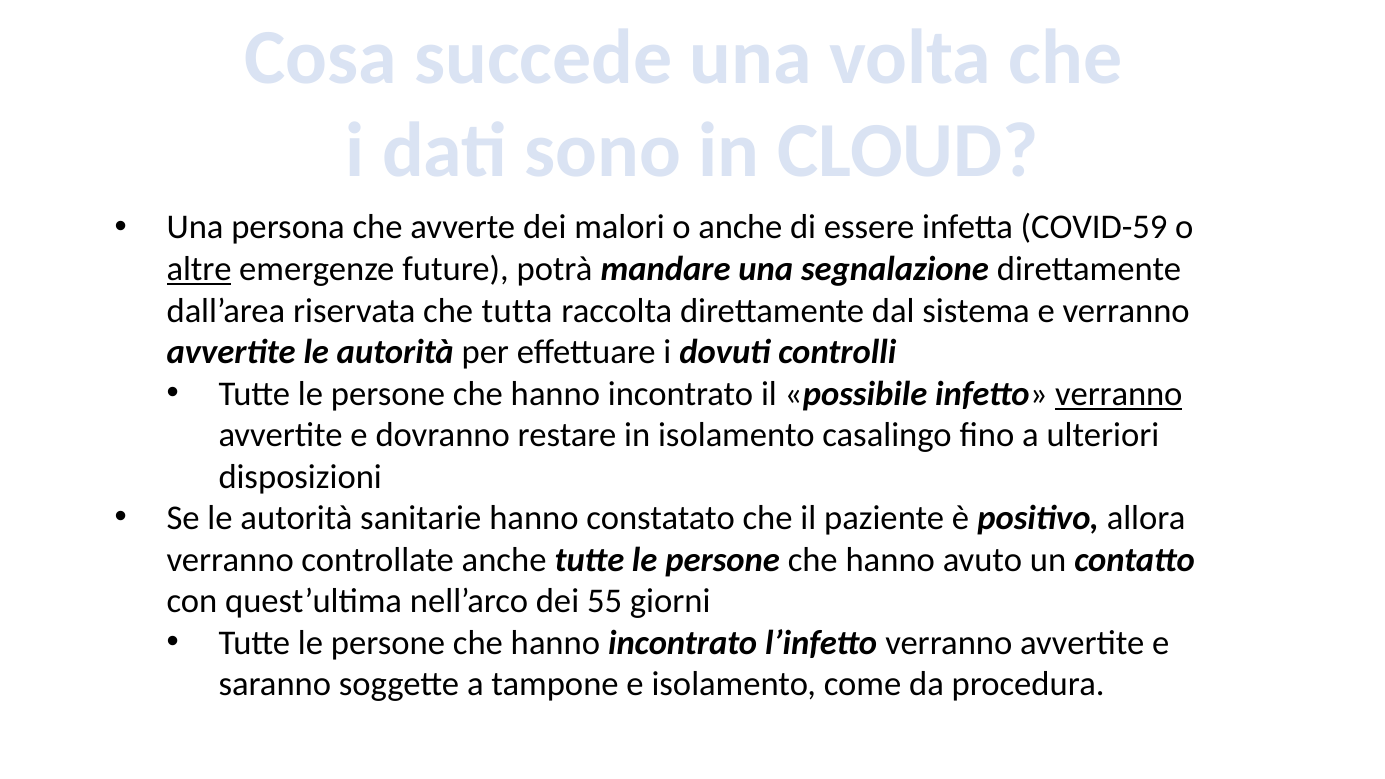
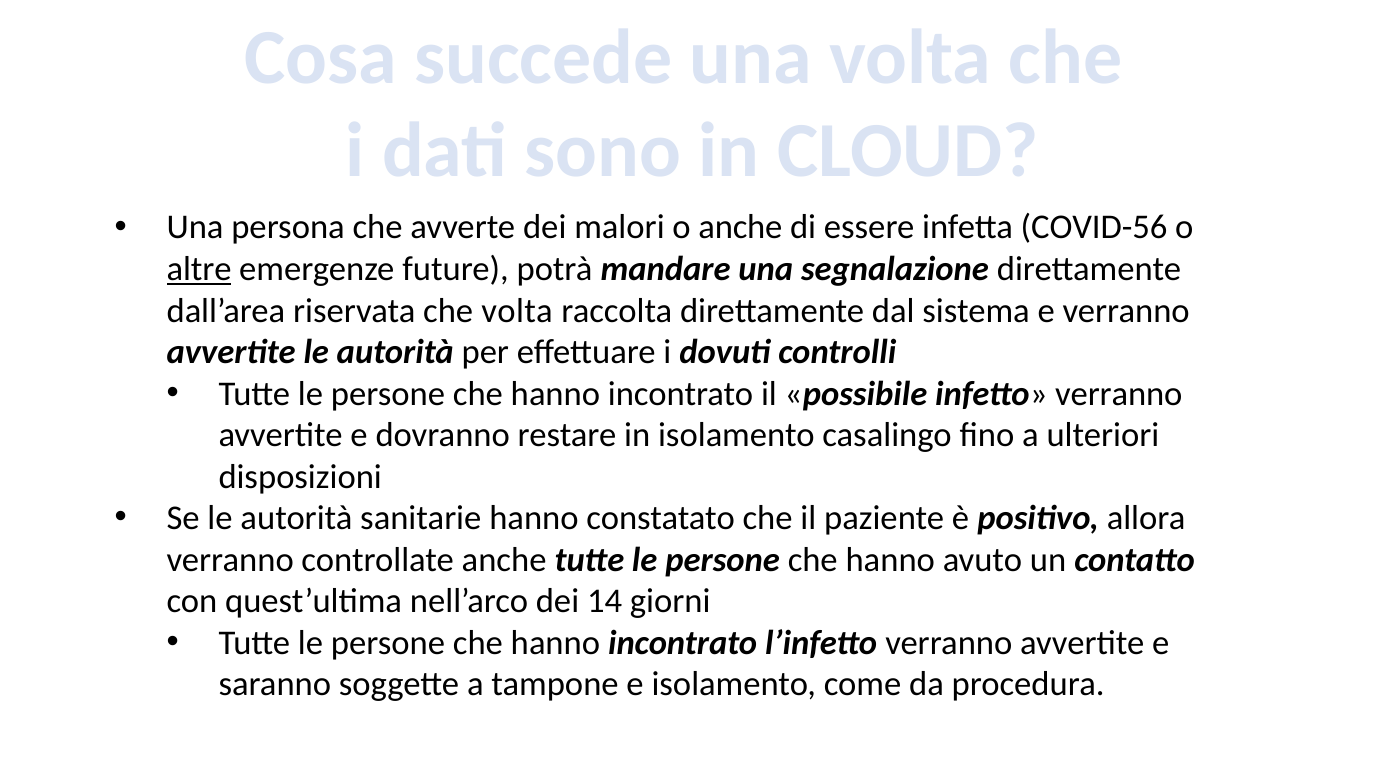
COVID-59: COVID-59 -> COVID-56 (1094, 228)
che tutta: tutta -> volta (517, 311)
verranno underline: present -> none (1119, 394)
55: 55 -> 14 (605, 602)
